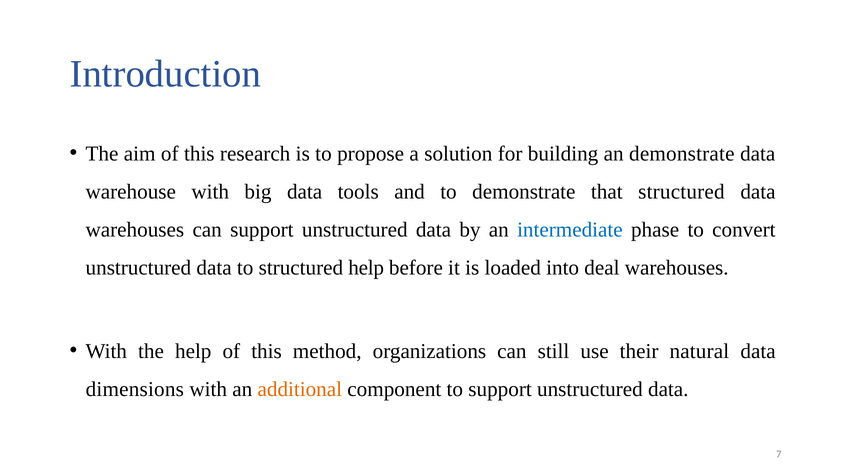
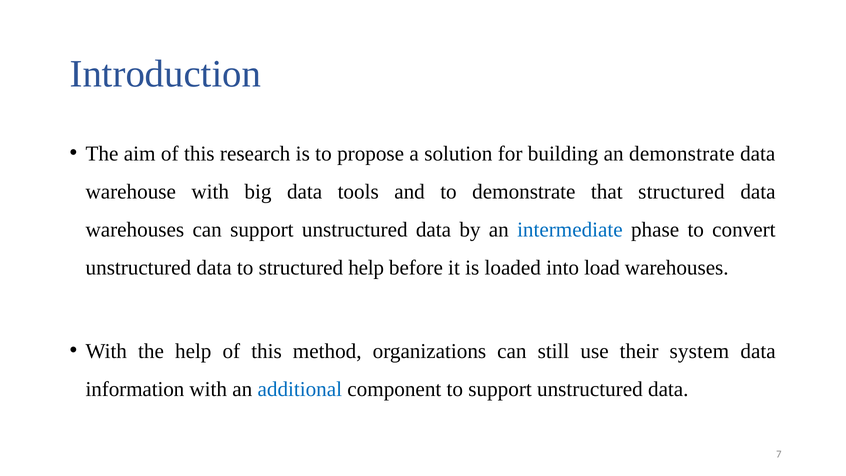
deal: deal -> load (602, 268)
natural: natural -> system (699, 351)
dimensions: dimensions -> information (135, 389)
additional colour: orange -> blue (300, 389)
